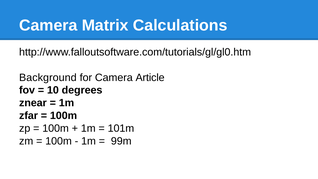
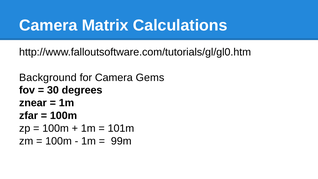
Article: Article -> Gems (150, 77)
10: 10 -> 30 (53, 90)
